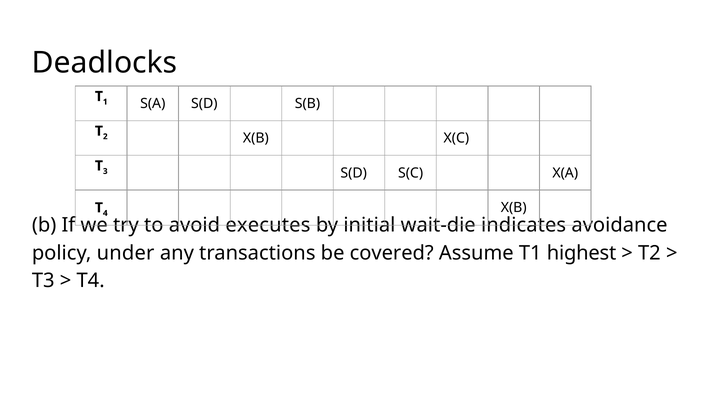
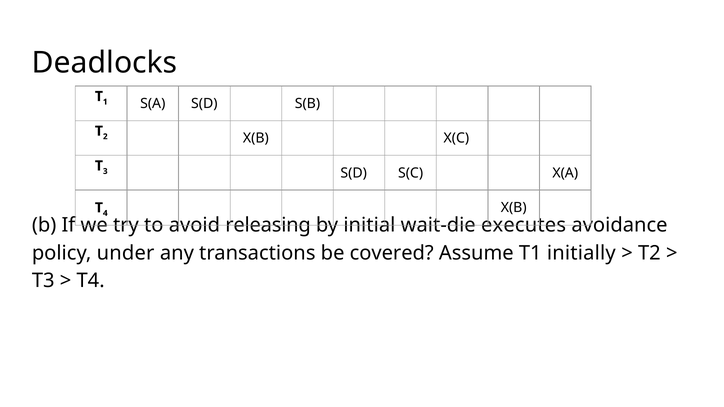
executes: executes -> releasing (268, 225)
indicates: indicates -> executes (524, 225)
highest: highest -> initially (581, 253)
